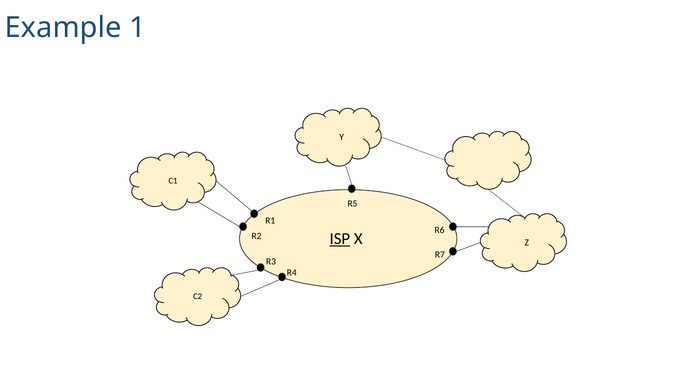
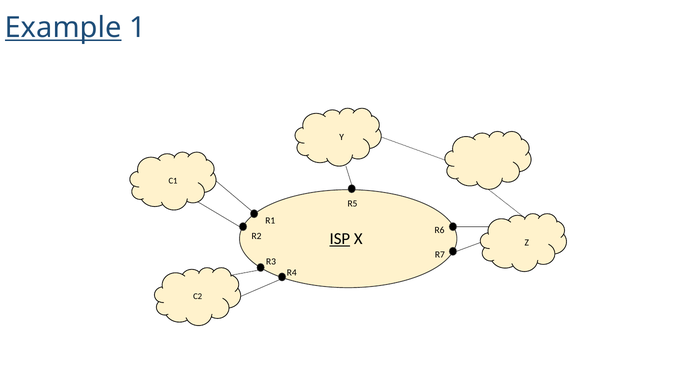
Example underline: none -> present (63, 28)
